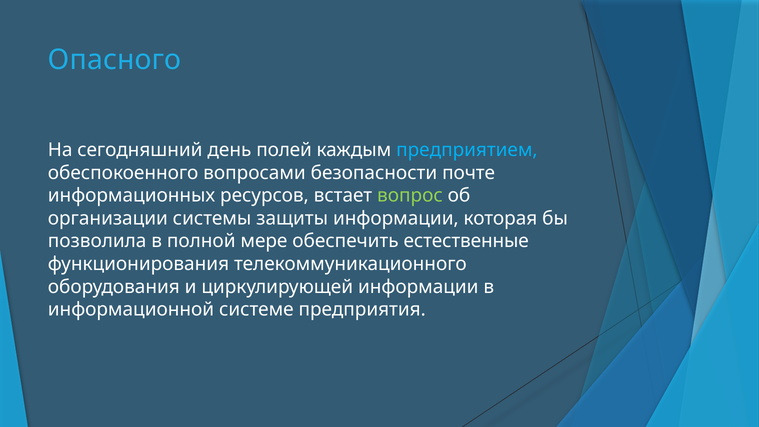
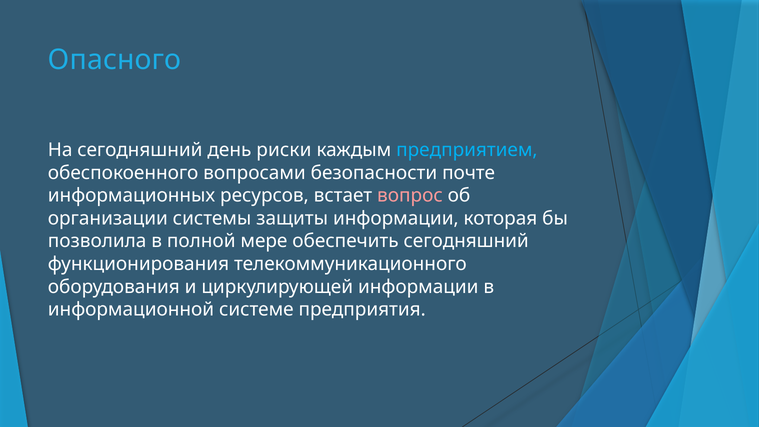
полей: полей -> риски (284, 150)
вопрос colour: light green -> pink (410, 196)
обеспечить естественные: естественные -> сегодняшний (466, 241)
